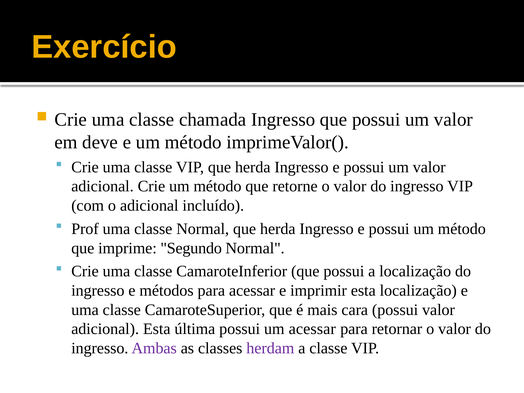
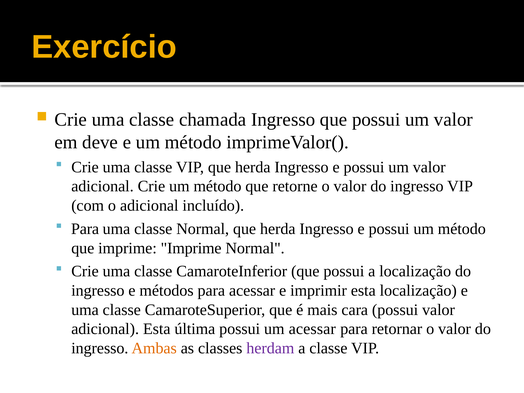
Prof: Prof -> Para (85, 229)
imprime Segundo: Segundo -> Imprime (191, 248)
Ambas colour: purple -> orange (154, 348)
